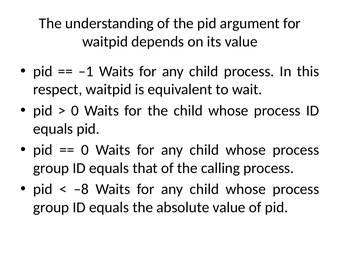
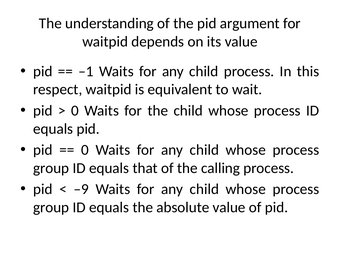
–8: –8 -> –9 (81, 189)
